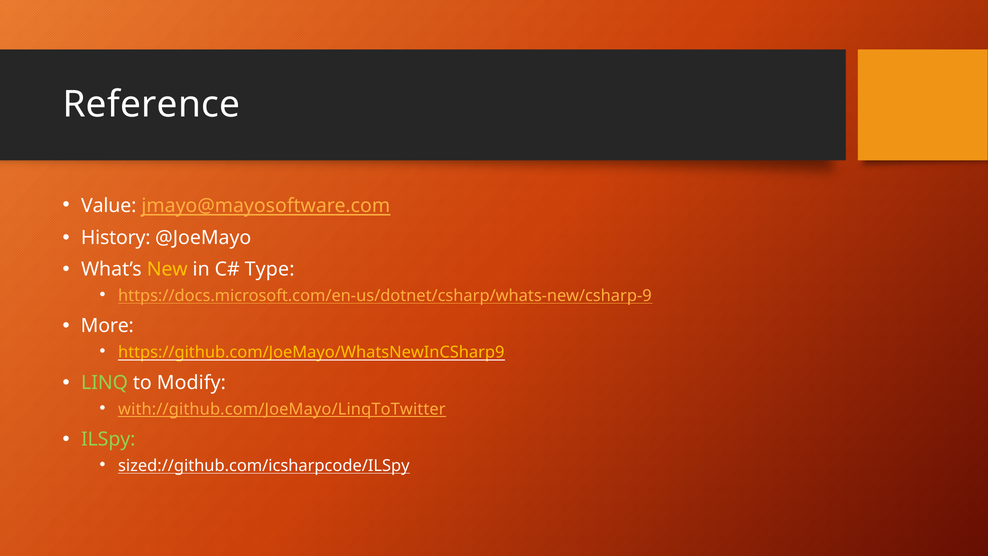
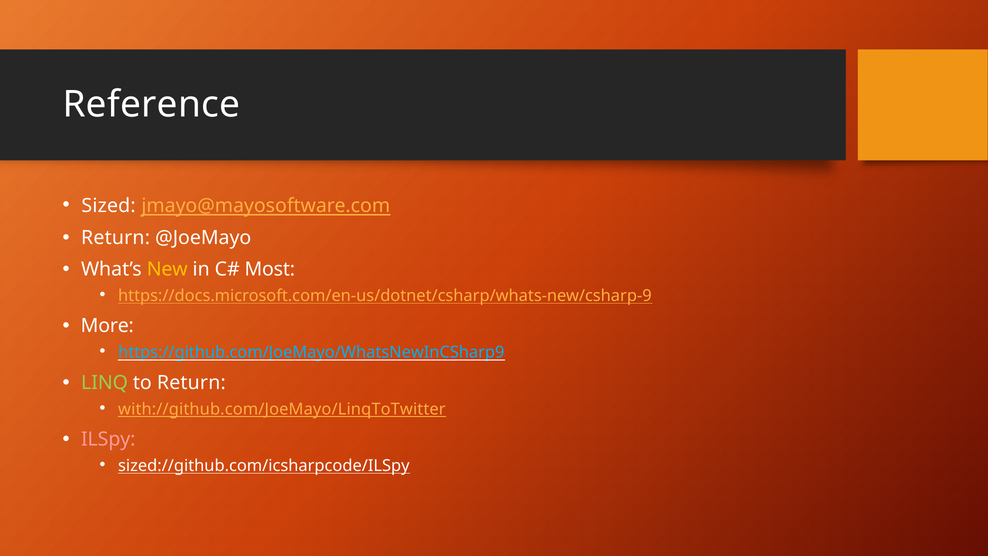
Value: Value -> Sized (109, 206)
History: History -> Return (116, 238)
Type: Type -> Most (270, 269)
https://github.com/JoeMayo/WhatsNewInCSharp9 colour: yellow -> light blue (311, 352)
to Modify: Modify -> Return (191, 382)
ILSpy colour: light green -> pink (108, 439)
